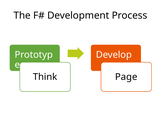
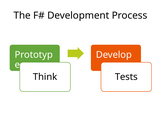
Page: Page -> Tests (126, 77)
